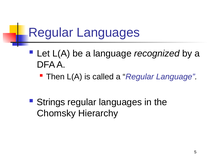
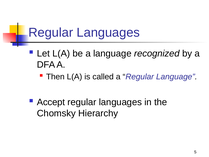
Strings: Strings -> Accept (51, 102)
